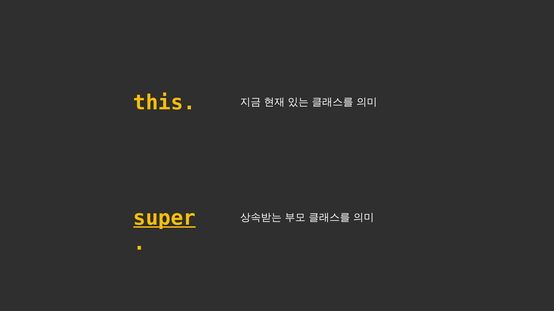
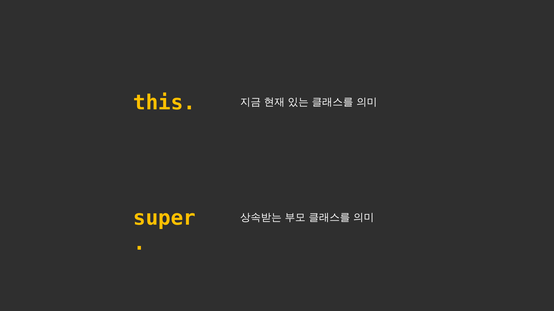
super underline: present -> none (165, 219)
